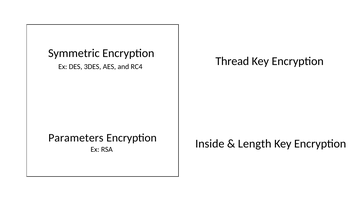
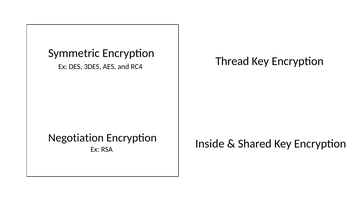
Parameters: Parameters -> Negotiation (76, 138)
Length: Length -> Shared (255, 144)
